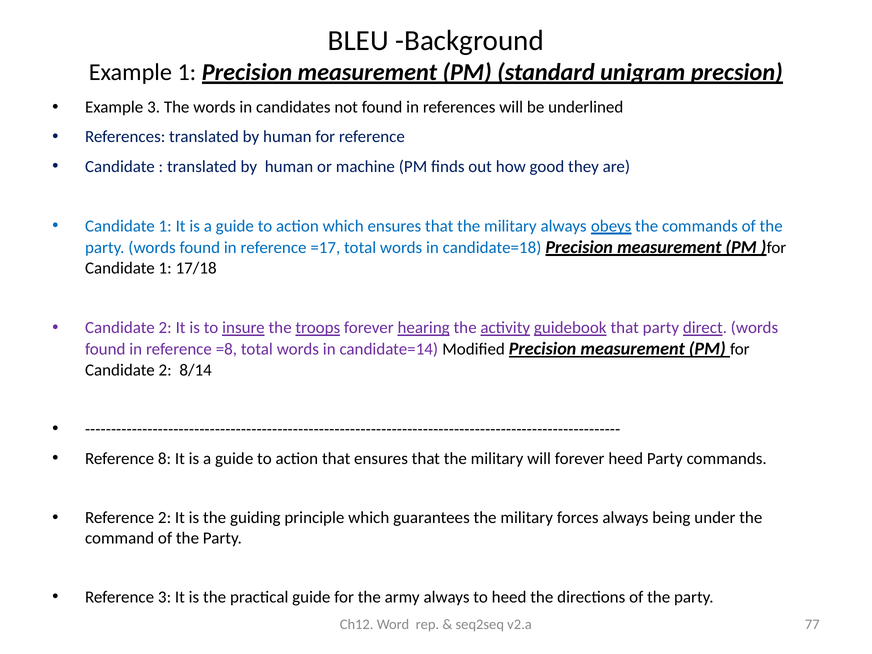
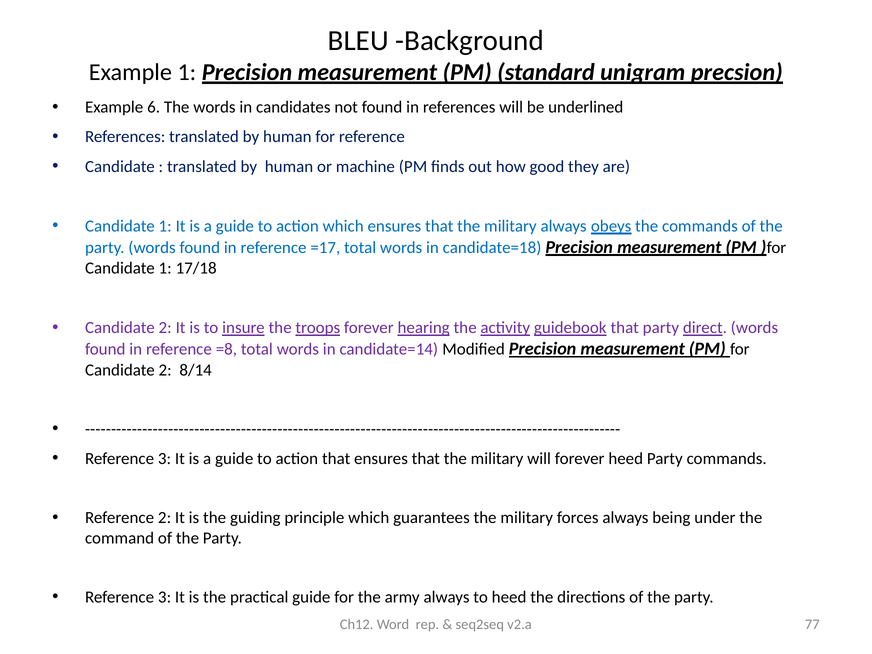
Example 3: 3 -> 6 (154, 107)
8: 8 -> 3 (165, 459)
